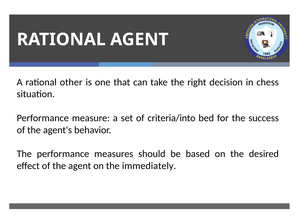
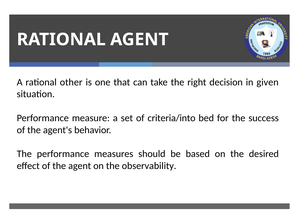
chess: chess -> given (268, 82)
immediately: immediately -> observability (149, 166)
